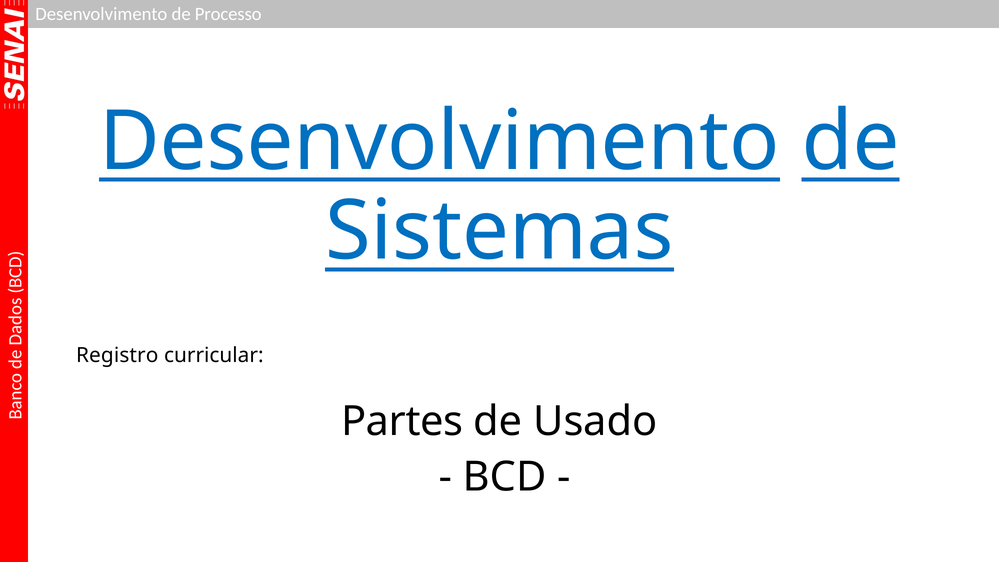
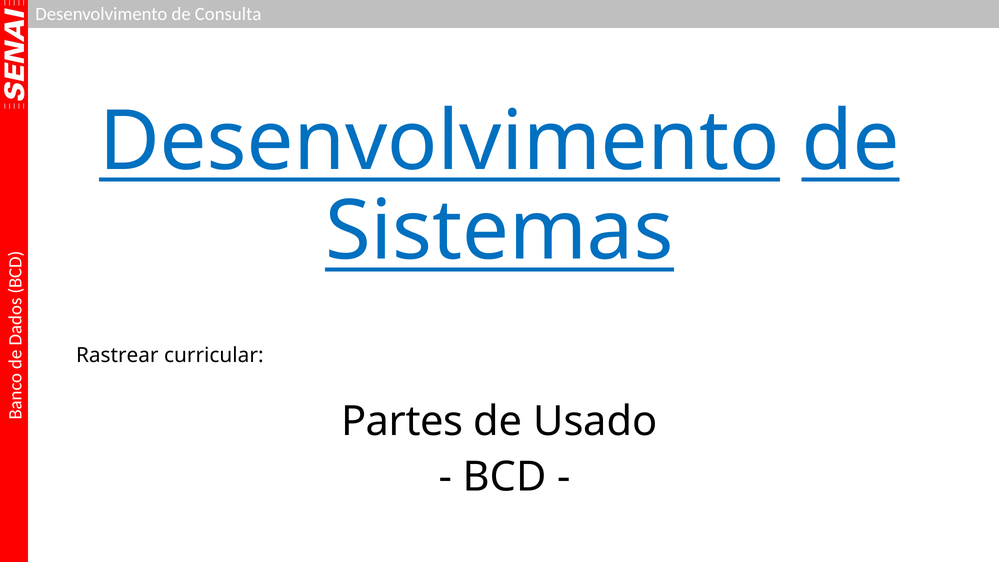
Processo: Processo -> Consulta (228, 14)
Registro: Registro -> Rastrear (117, 355)
